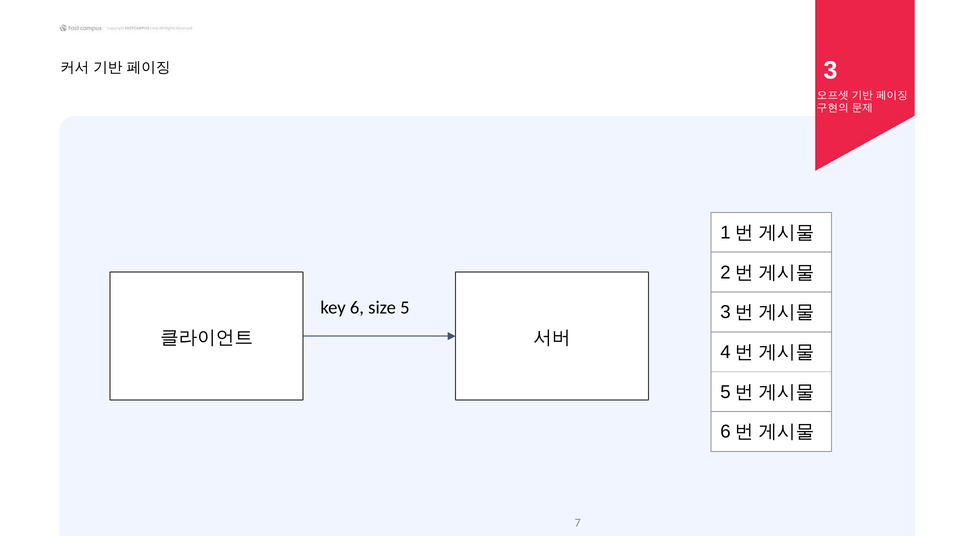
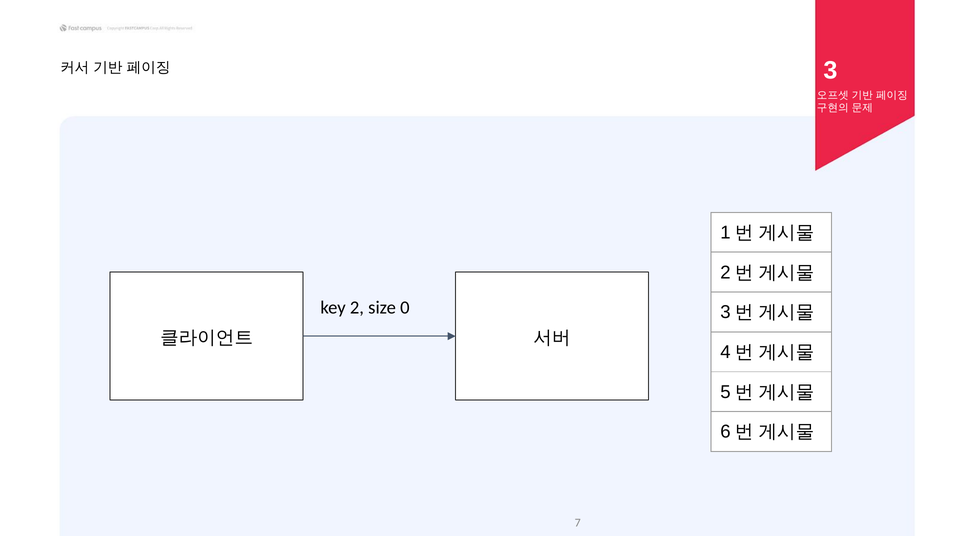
key 6: 6 -> 2 (357, 308)
size 5: 5 -> 0 (405, 308)
